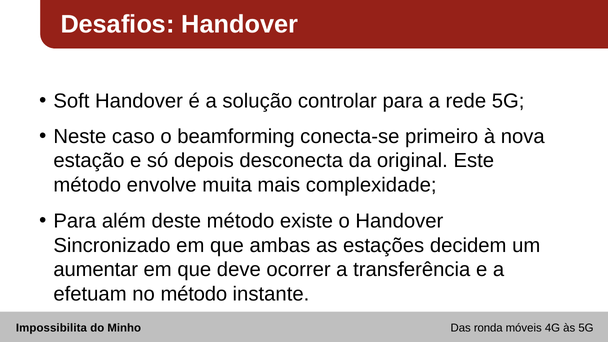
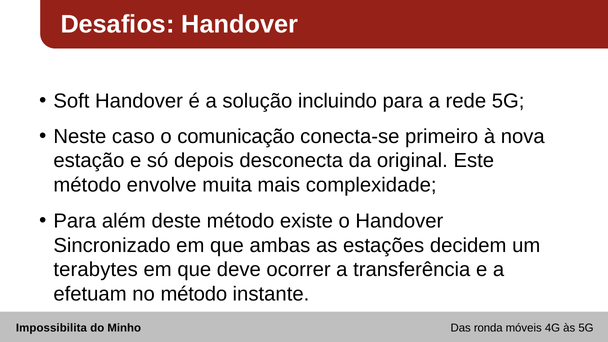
controlar: controlar -> incluindo (337, 101)
beamforming: beamforming -> comunicação (236, 136)
aumentar: aumentar -> terabytes (96, 270)
